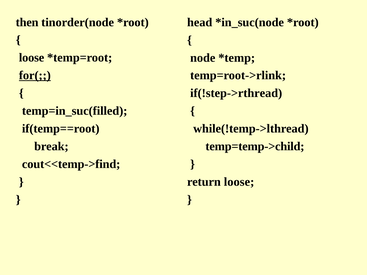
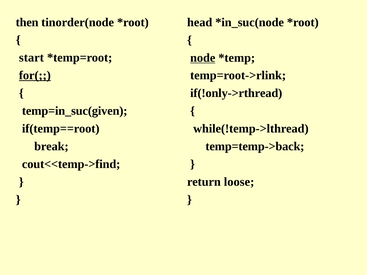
loose: loose -> start (31, 58)
node underline: none -> present (203, 58)
if(!step->rthread: if(!step->rthread -> if(!only->rthread (236, 93)
temp=in_suc(filled: temp=in_suc(filled -> temp=in_suc(given (75, 111)
temp=temp->child: temp=temp->child -> temp=temp->back (255, 147)
